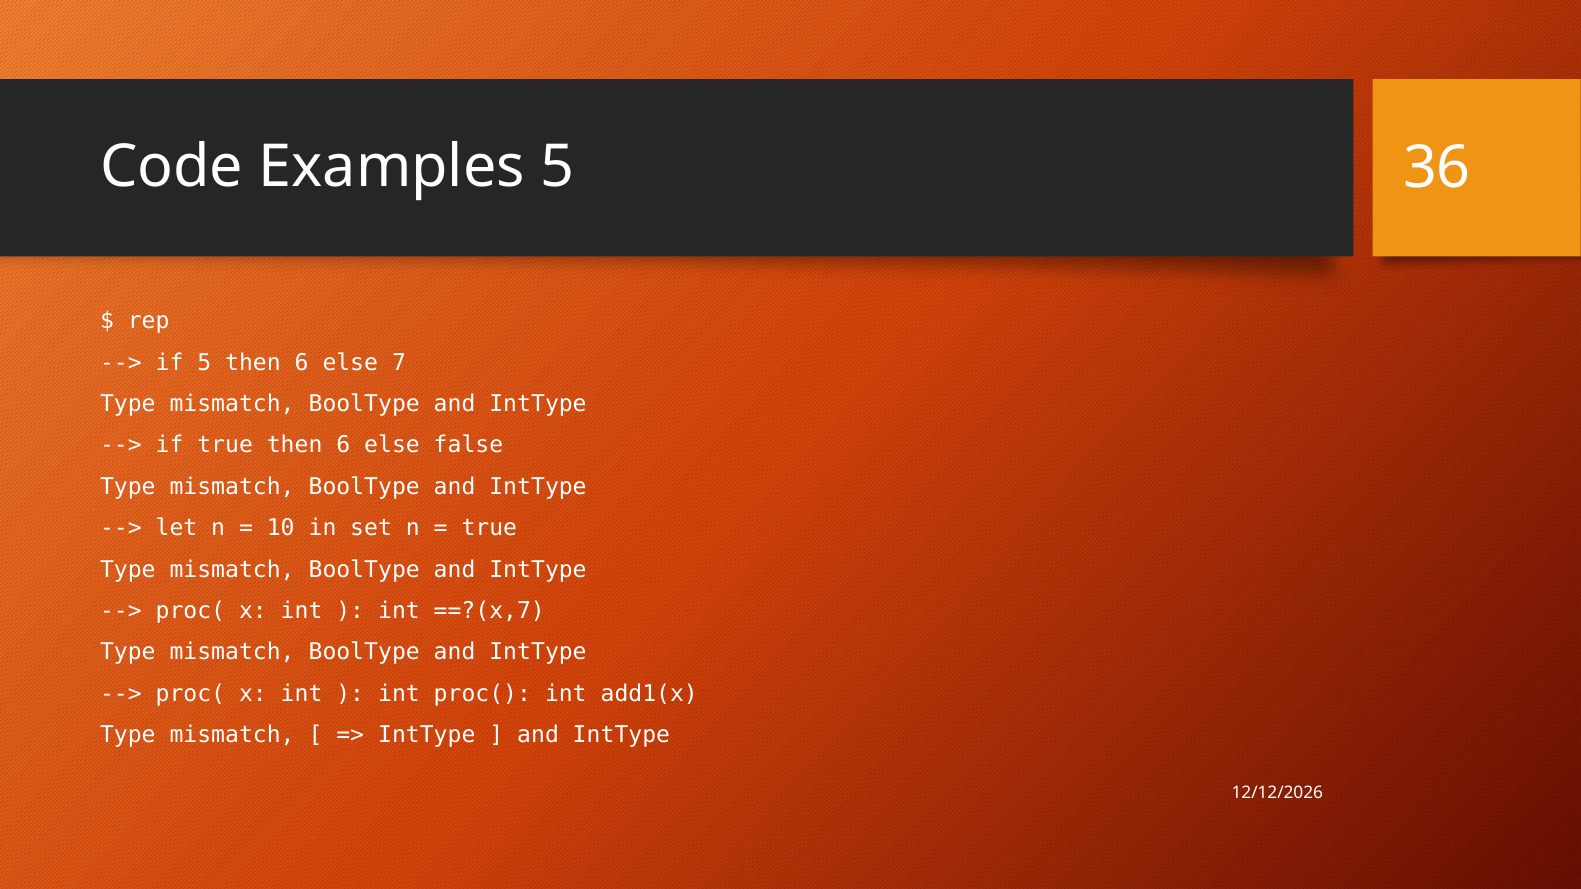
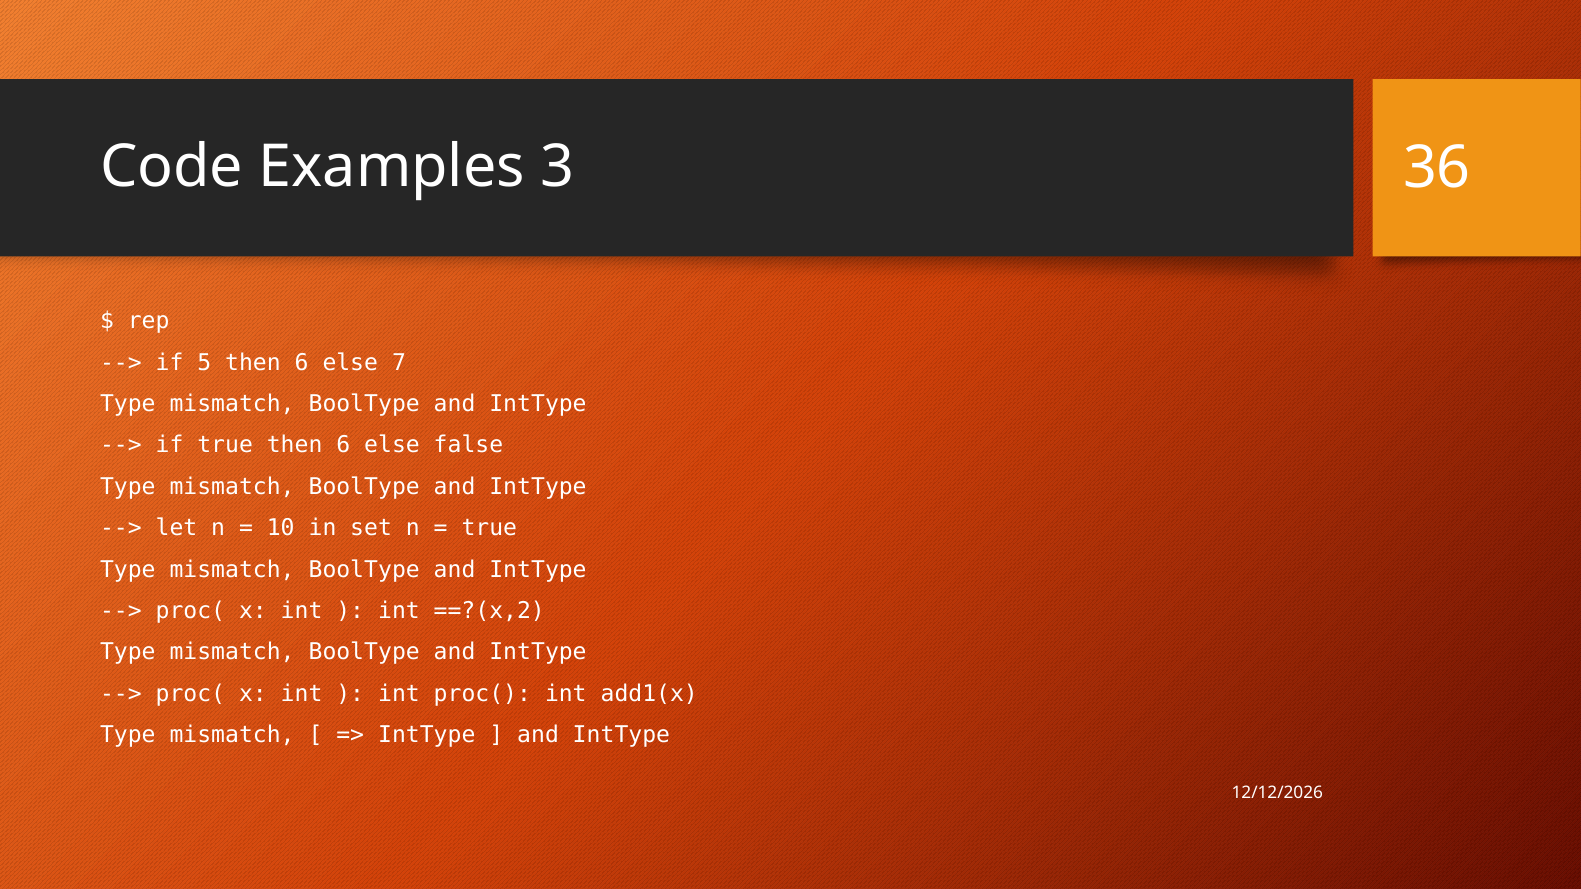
Examples 5: 5 -> 3 (557, 167)
==?(x,7: ==?(x,7 -> ==?(x,2 (489, 611)
